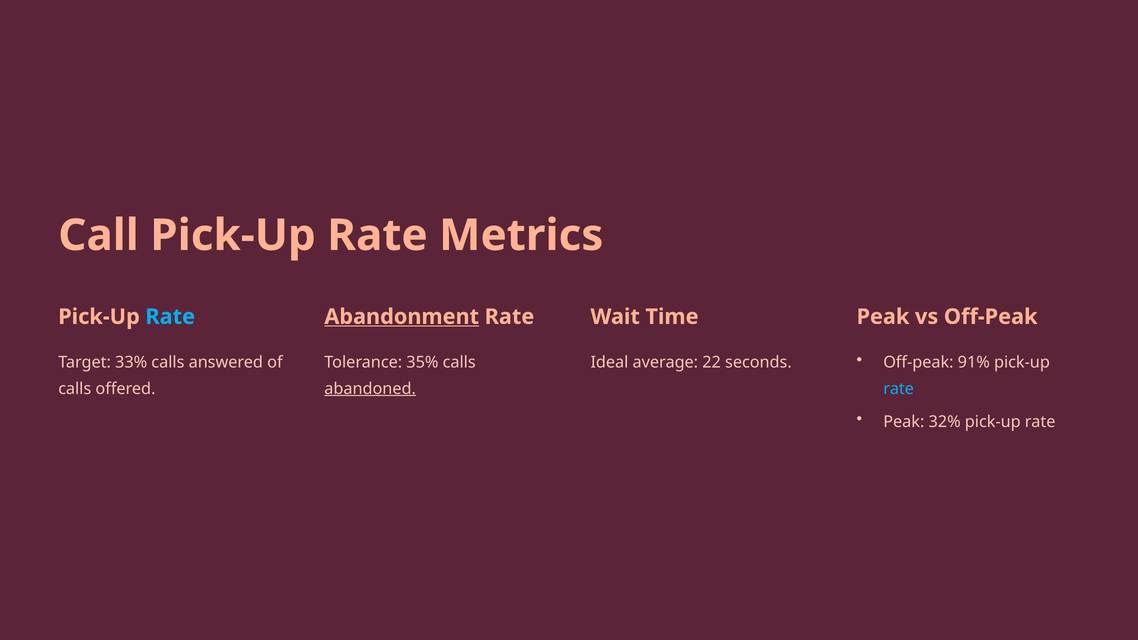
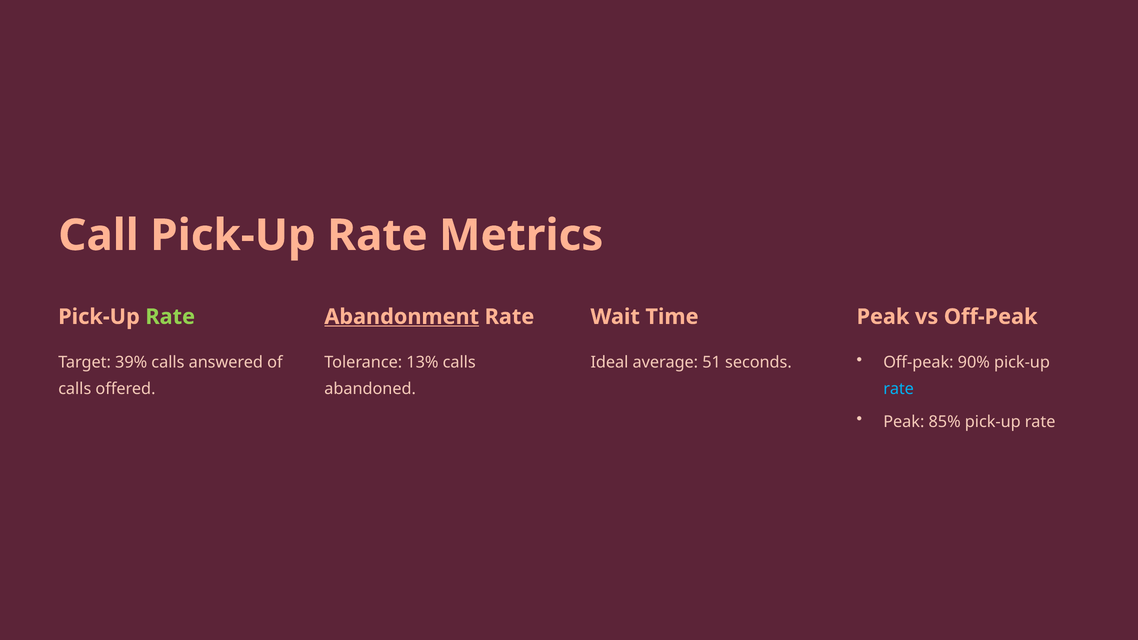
Rate colour: light blue -> light green (170, 317)
91%: 91% -> 90% (974, 363)
33%: 33% -> 39% (131, 363)
35%: 35% -> 13% (422, 363)
22: 22 -> 51 (712, 363)
abandoned underline: present -> none (370, 389)
32%: 32% -> 85% (945, 422)
